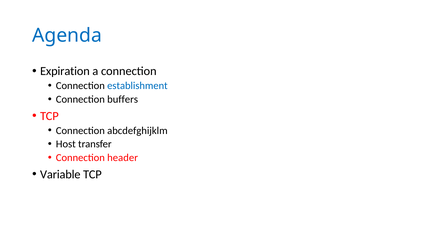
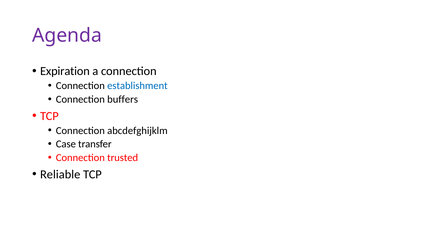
Agenda colour: blue -> purple (67, 35)
Host: Host -> Case (66, 144)
header: header -> trusted (123, 158)
Variable: Variable -> Reliable (60, 175)
